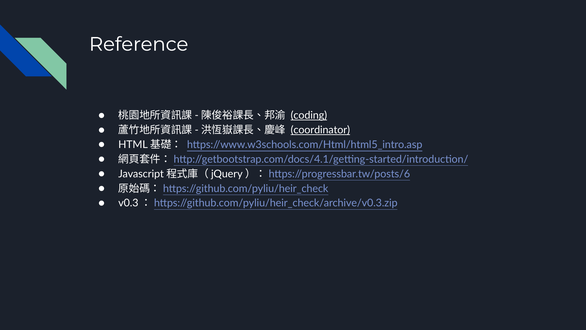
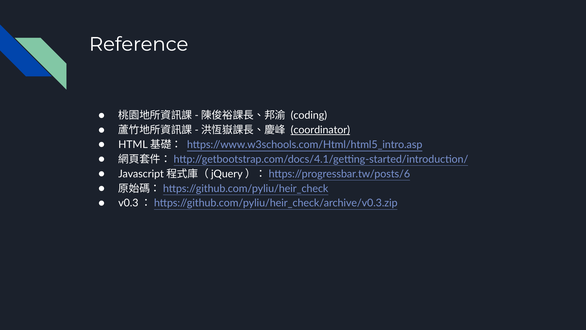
coding underline: present -> none (309, 115)
